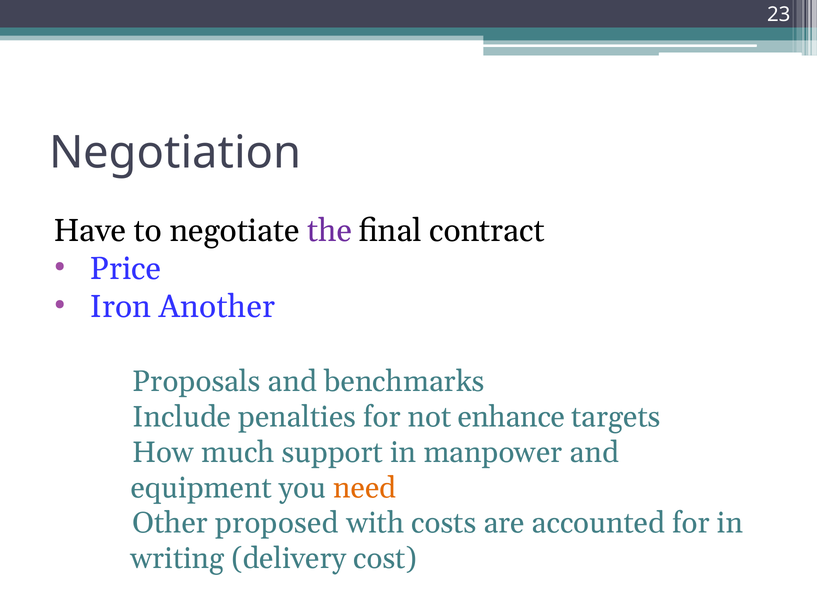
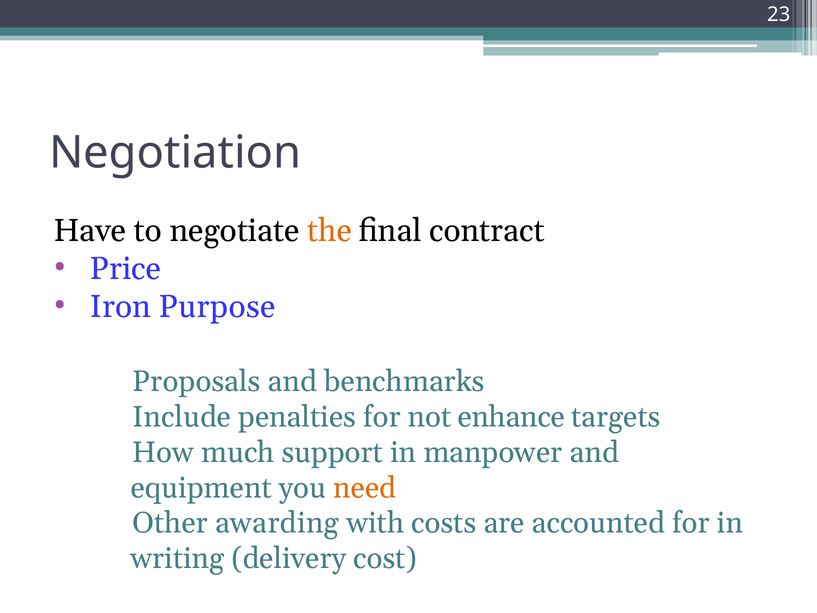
the colour: purple -> orange (330, 230)
Another: Another -> Purpose (217, 307)
proposed: proposed -> awarding (277, 523)
